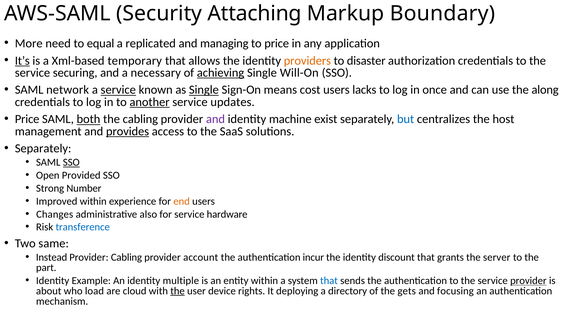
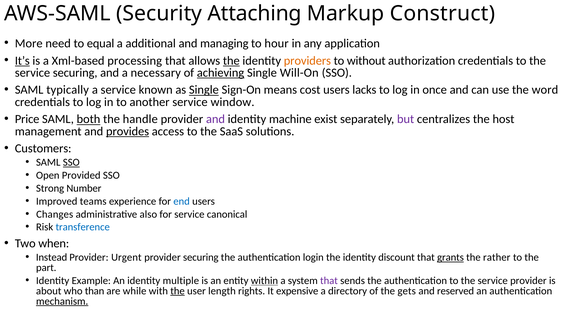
Boundary: Boundary -> Construct (442, 13)
replicated: replicated -> additional (151, 43)
to price: price -> hour (277, 43)
temporary: temporary -> processing (135, 61)
the underline: none -> present (231, 61)
disaster: disaster -> without (366, 61)
network: network -> typically (68, 90)
service underline: present -> none (118, 90)
along: along -> word (545, 90)
another underline: present -> none (150, 102)
updates: updates -> window (233, 102)
the cabling: cabling -> handle (140, 119)
but colour: blue -> purple (406, 119)
Separately: Separately -> Customers (43, 149)
Improved within: within -> teams (93, 201)
end colour: orange -> blue (182, 201)
hardware: hardware -> canonical (227, 214)
same: same -> when (54, 244)
Provider Cabling: Cabling -> Urgent (126, 258)
provider account: account -> securing (201, 258)
incur: incur -> login (313, 258)
grants underline: none -> present (451, 258)
server: server -> rather (497, 258)
within underline: none -> present (264, 281)
that colour: blue -> purple (329, 281)
provider underline: present -> none (528, 281)
load: load -> than (95, 291)
cloud: cloud -> while (135, 291)
device: device -> length (222, 291)
deploying: deploying -> expensive (297, 291)
focusing: focusing -> reserved (456, 291)
mechanism underline: none -> present (62, 302)
